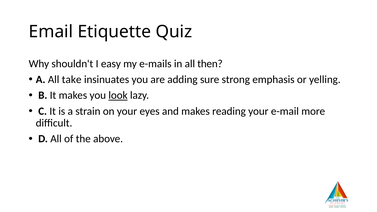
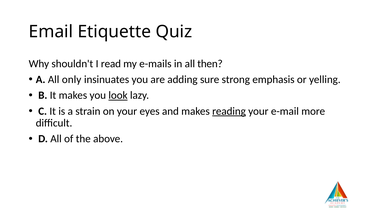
easy: easy -> read (111, 64)
take: take -> only (72, 80)
reading underline: none -> present (229, 111)
